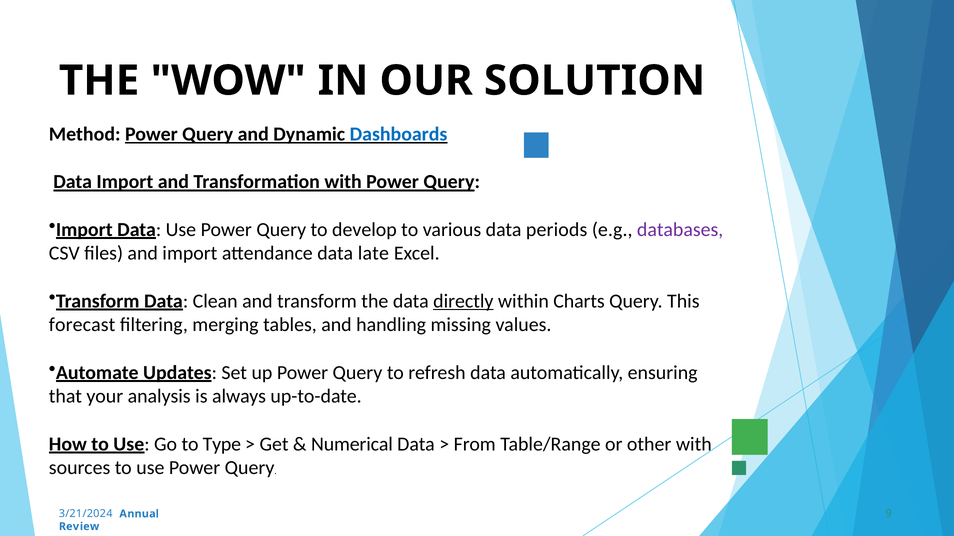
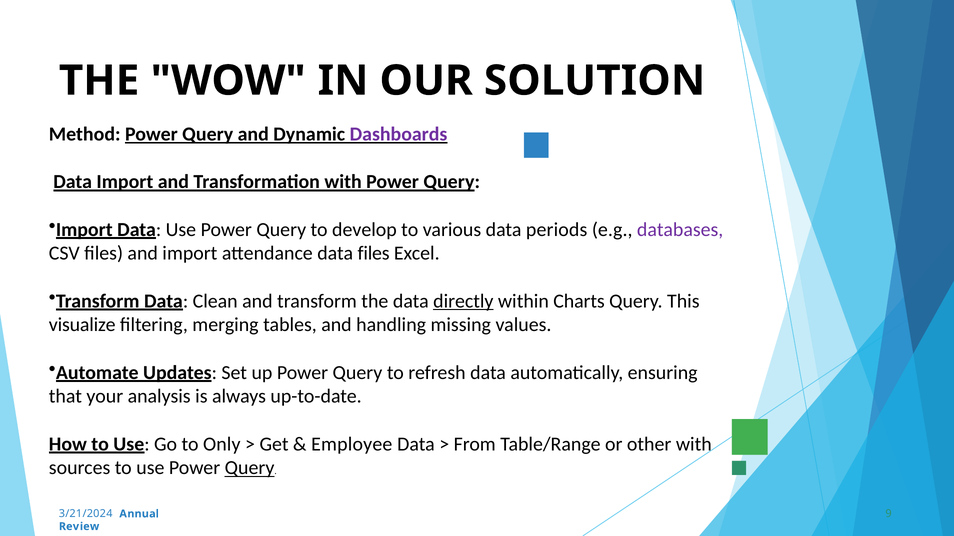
Dashboards colour: blue -> purple (399, 134)
data late: late -> files (374, 254)
forecast: forecast -> visualize (82, 325)
Type: Type -> Only (222, 445)
Numerical: Numerical -> Employee (352, 445)
Query underline: none -> present (250, 468)
